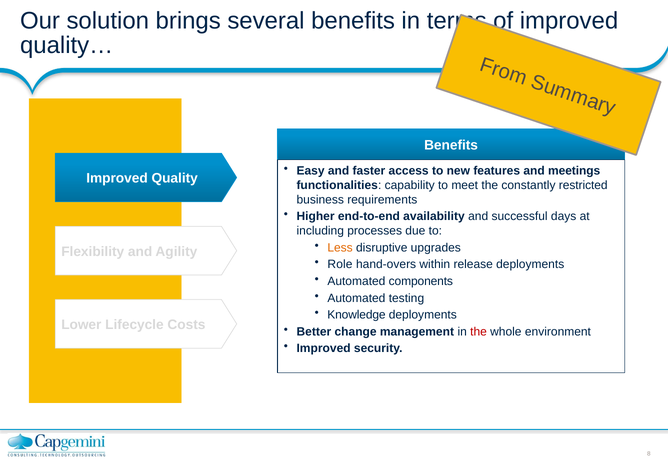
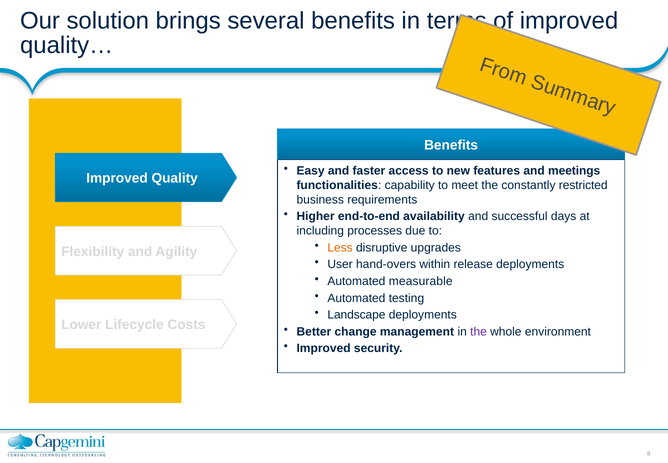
Role: Role -> User (340, 264)
components: components -> measurable (421, 281)
Knowledge: Knowledge -> Landscape (356, 314)
the colour: red -> purple (479, 331)
